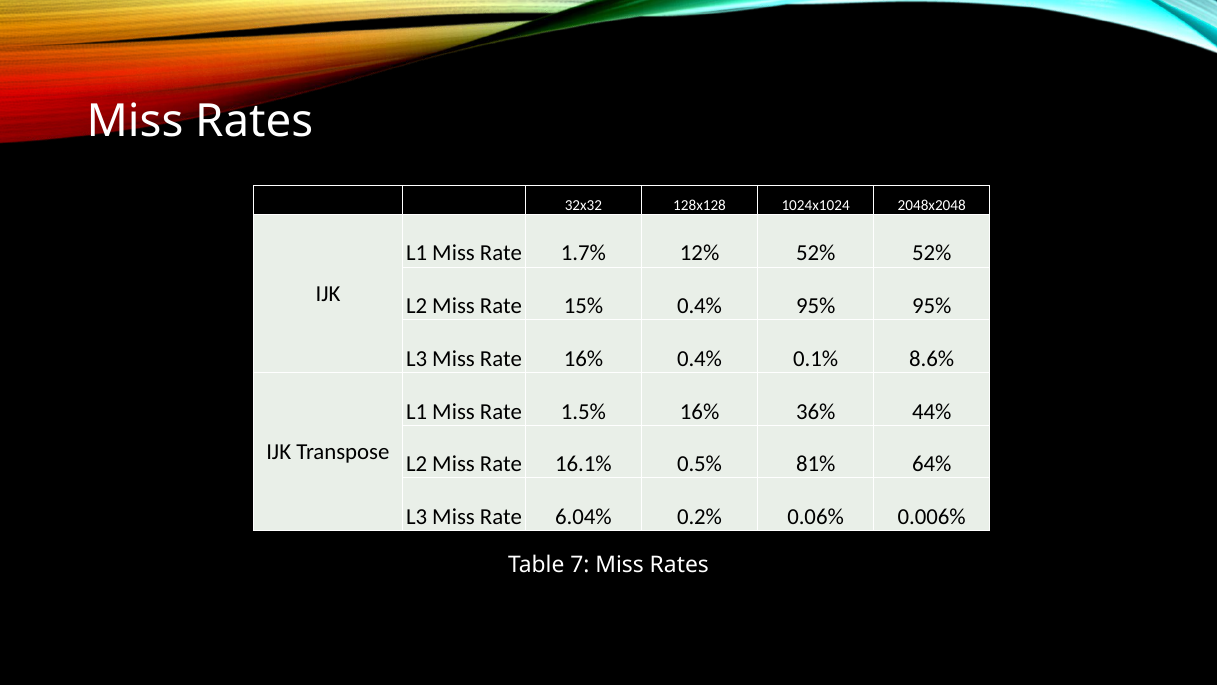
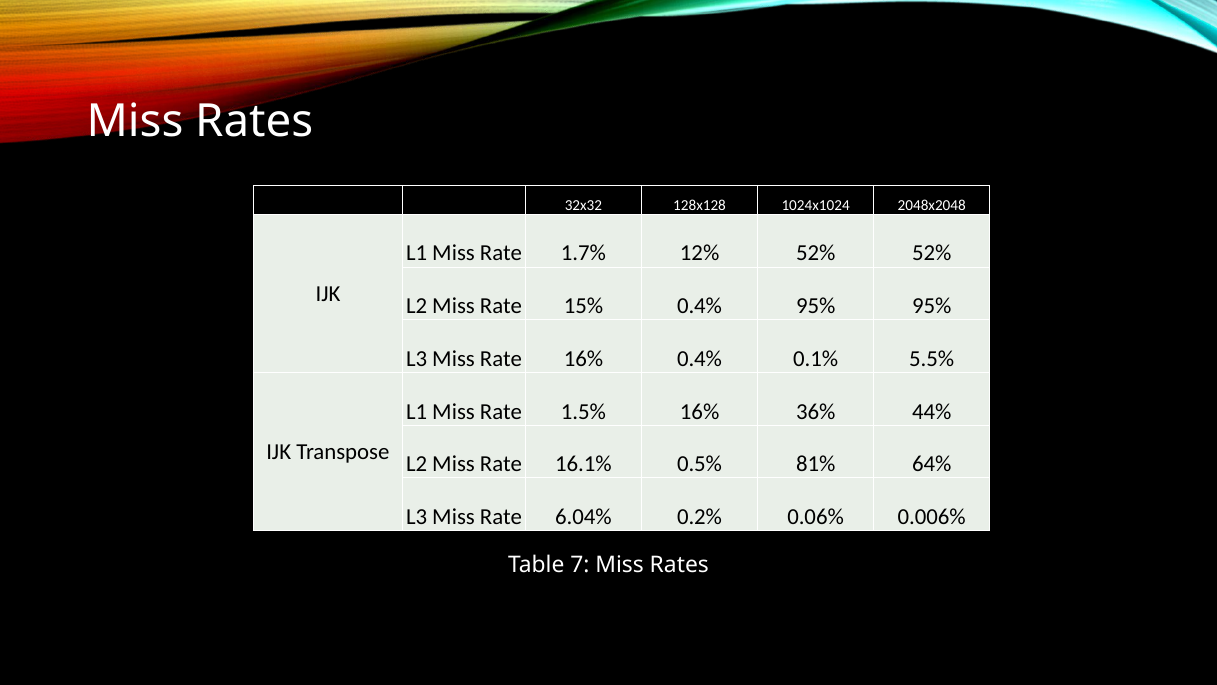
8.6%: 8.6% -> 5.5% (932, 359)
